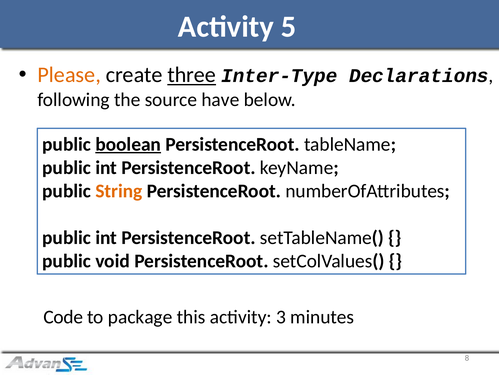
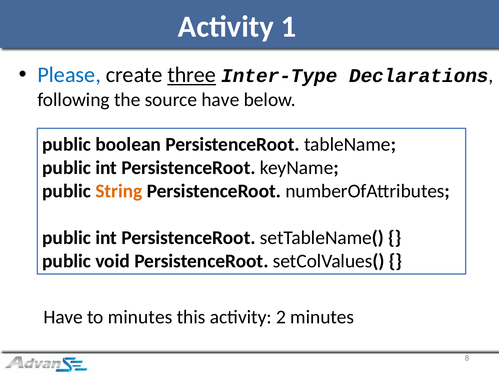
5: 5 -> 1 (288, 27)
Please colour: orange -> blue (69, 75)
boolean underline: present -> none (128, 144)
Code: Code -> Have (63, 317)
to package: package -> minutes (140, 317)
3: 3 -> 2 (281, 317)
